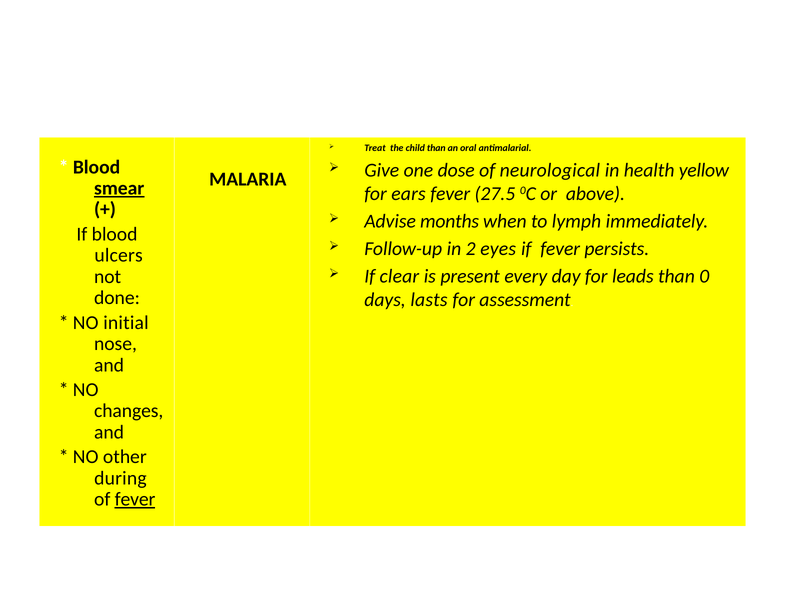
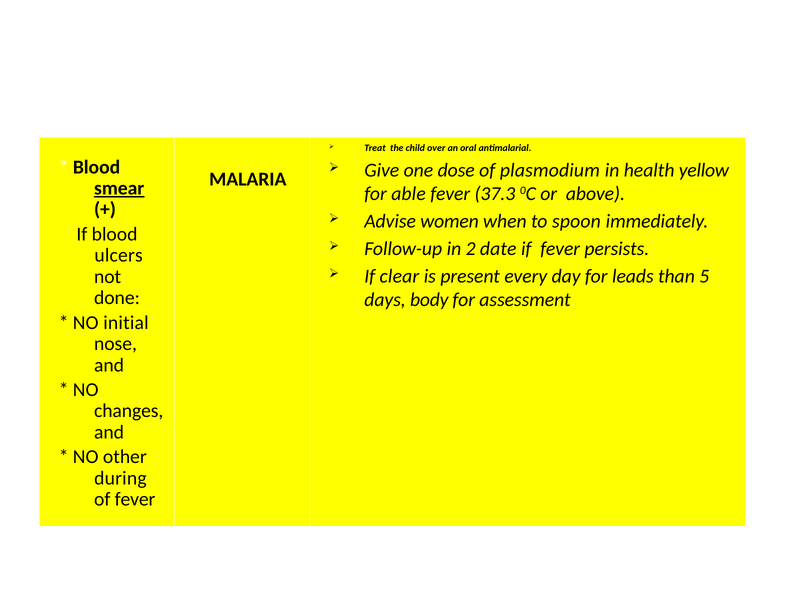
child than: than -> over (436, 148)
neurological: neurological -> plasmodium (550, 170)
ears: ears -> able (409, 194)
27.5: 27.5 -> 37.3 (495, 194)
months: months -> women (450, 221)
lymph: lymph -> spoon (576, 221)
eyes: eyes -> date (498, 249)
0: 0 -> 5 (704, 276)
lasts: lasts -> body (429, 300)
fever underline: present -> none (135, 499)
